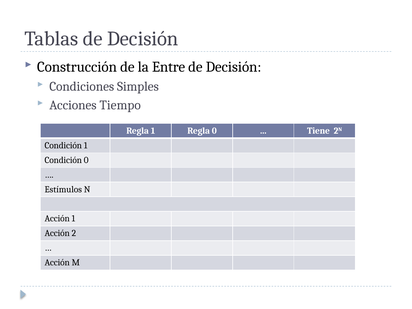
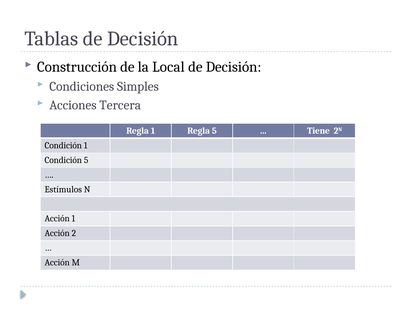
Entre: Entre -> Local (168, 67)
Tiempo: Tiempo -> Tercera (120, 105)
Regla 0: 0 -> 5 (214, 131)
Condición 0: 0 -> 5 (86, 160)
